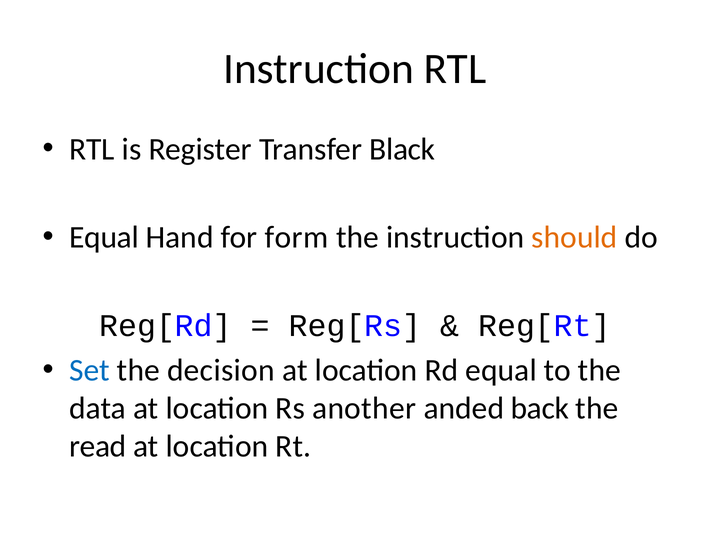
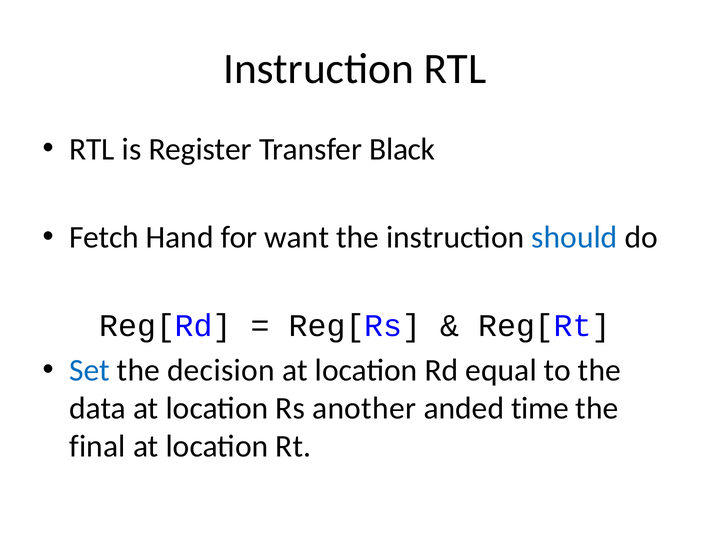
Equal: Equal -> Fetch (104, 237)
form: form -> want (297, 237)
should colour: orange -> blue (574, 237)
back: back -> time (540, 408)
read: read -> final (97, 446)
